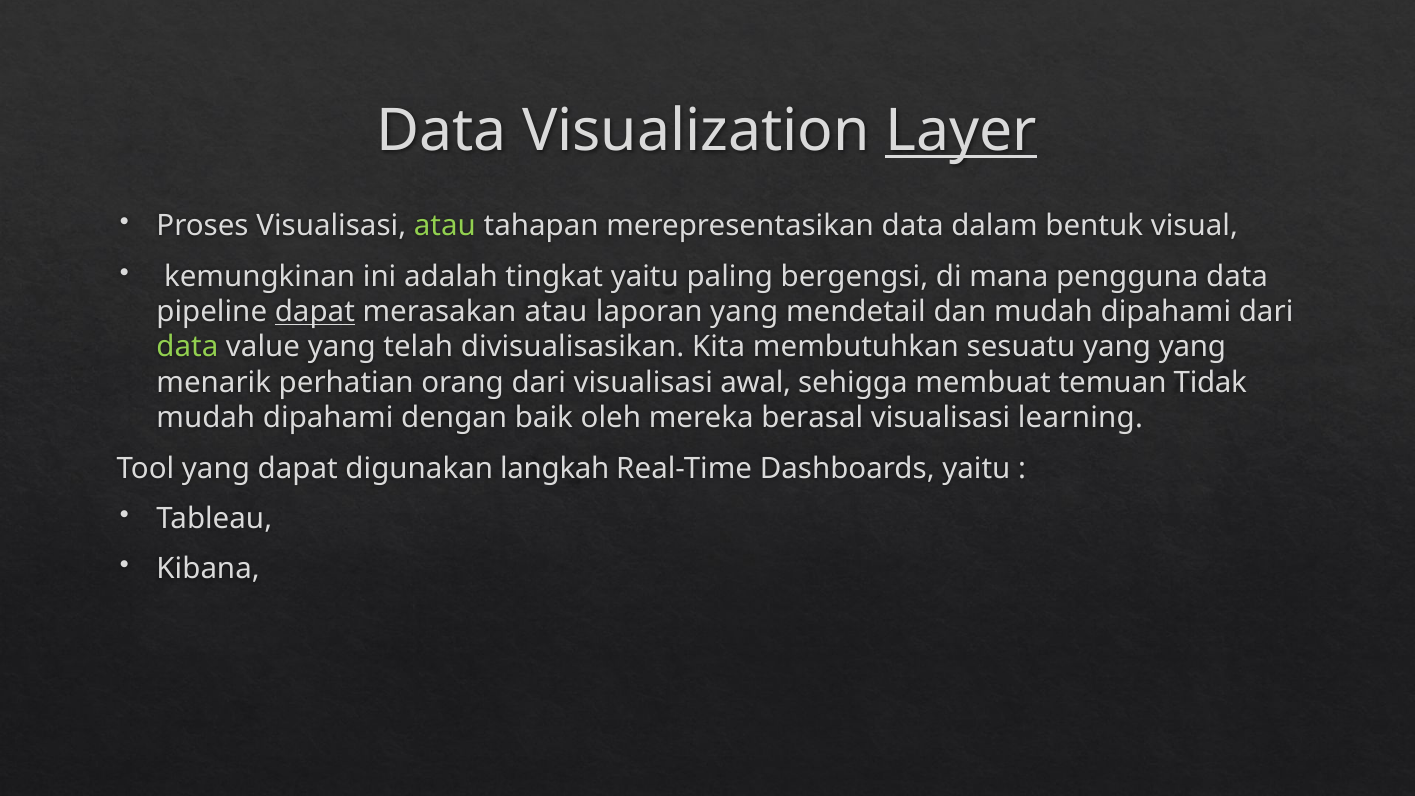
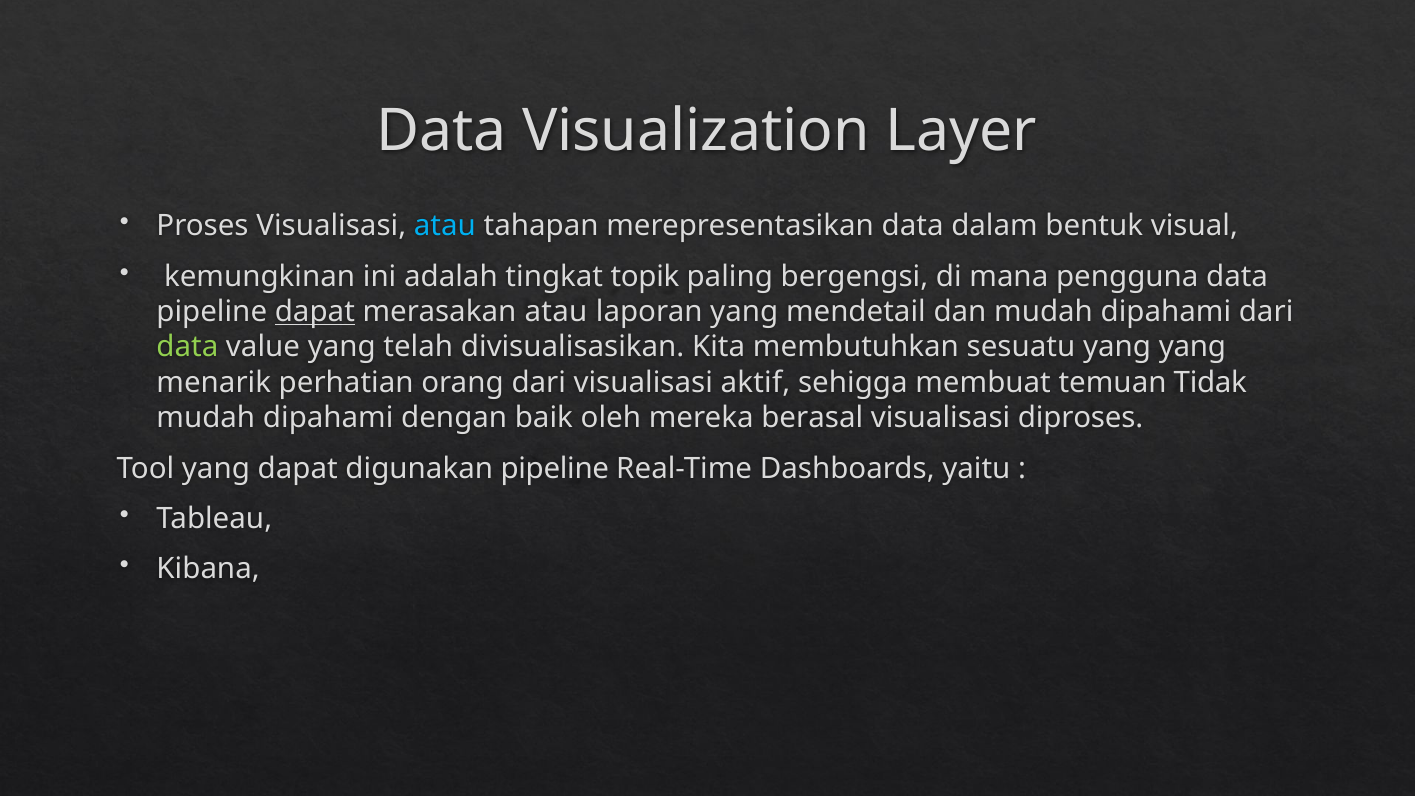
Layer underline: present -> none (961, 131)
atau colour: light green -> light blue (445, 226)
tingkat yaitu: yaitu -> topik (645, 276)
awal: awal -> aktif (755, 383)
learning: learning -> diproses (1081, 418)
digunakan langkah: langkah -> pipeline (555, 468)
